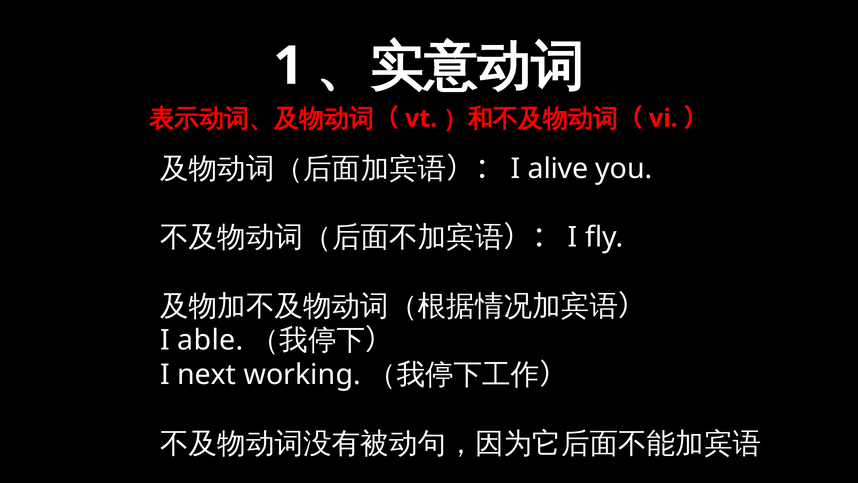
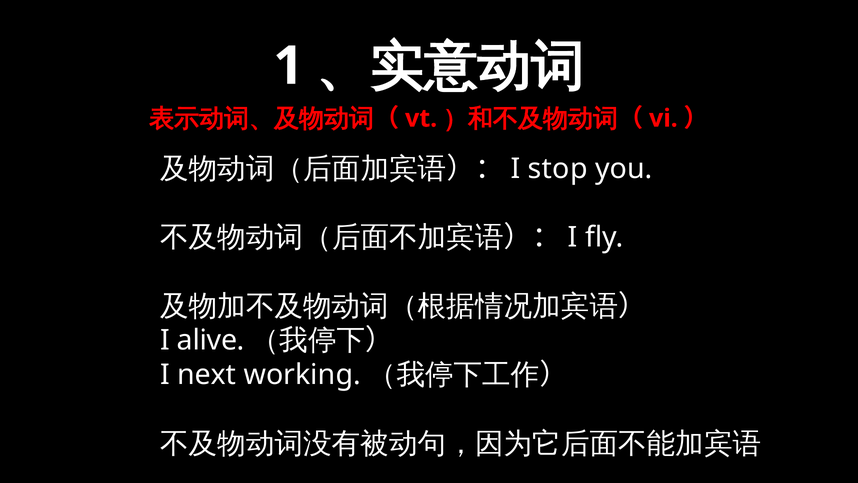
alive: alive -> stop (558, 169)
able: able -> alive (211, 340)
